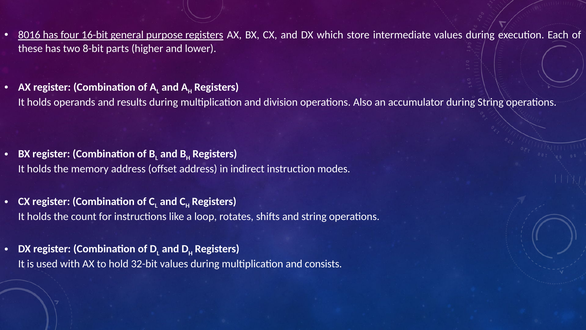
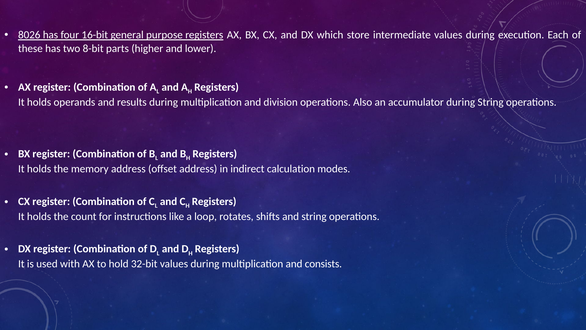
8016: 8016 -> 8026 (29, 35)
instruction: instruction -> calculation (291, 169)
